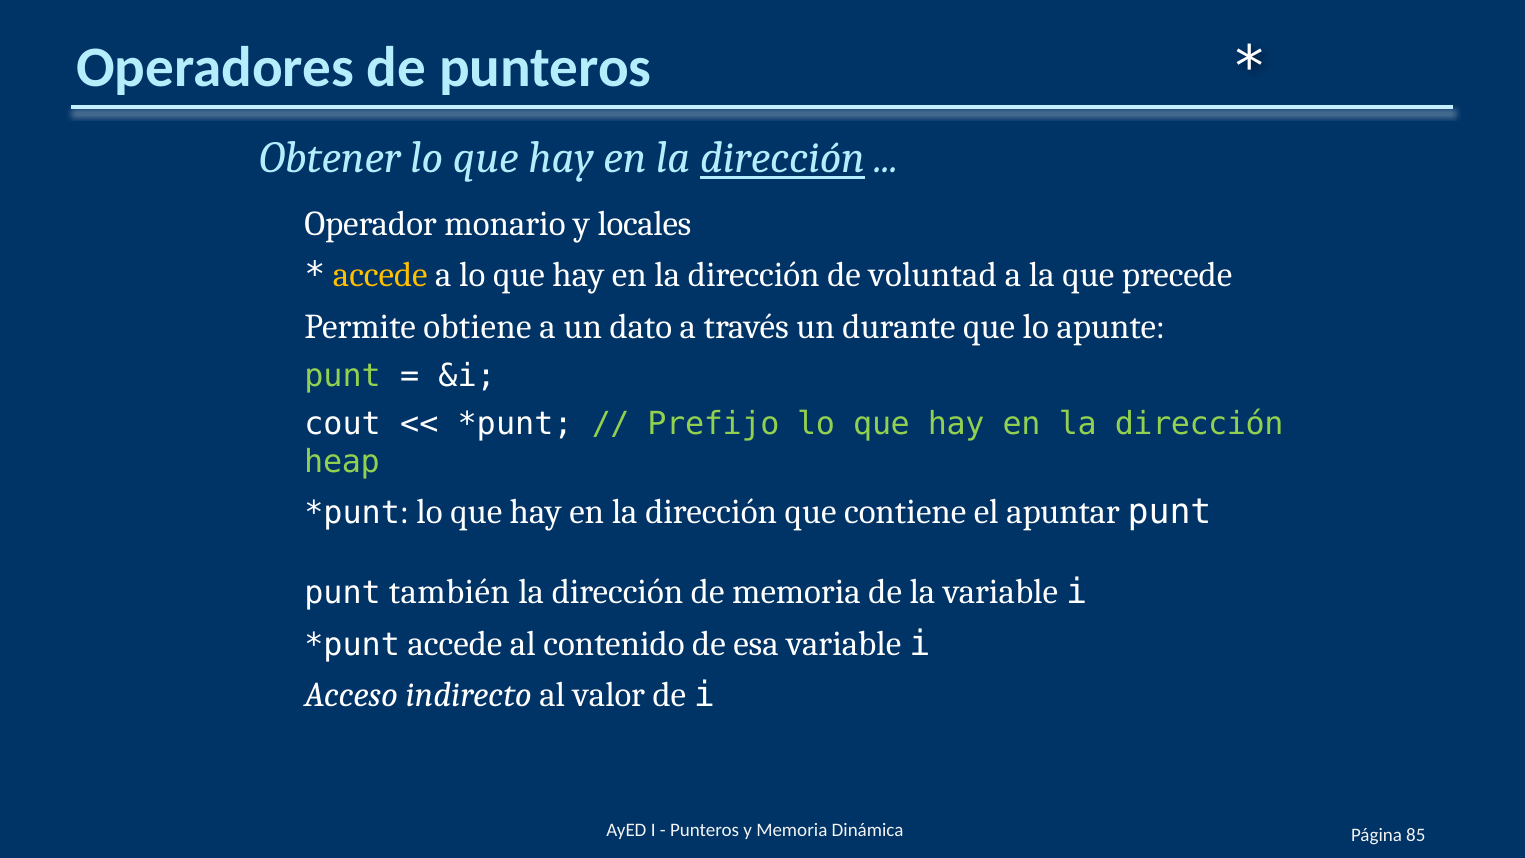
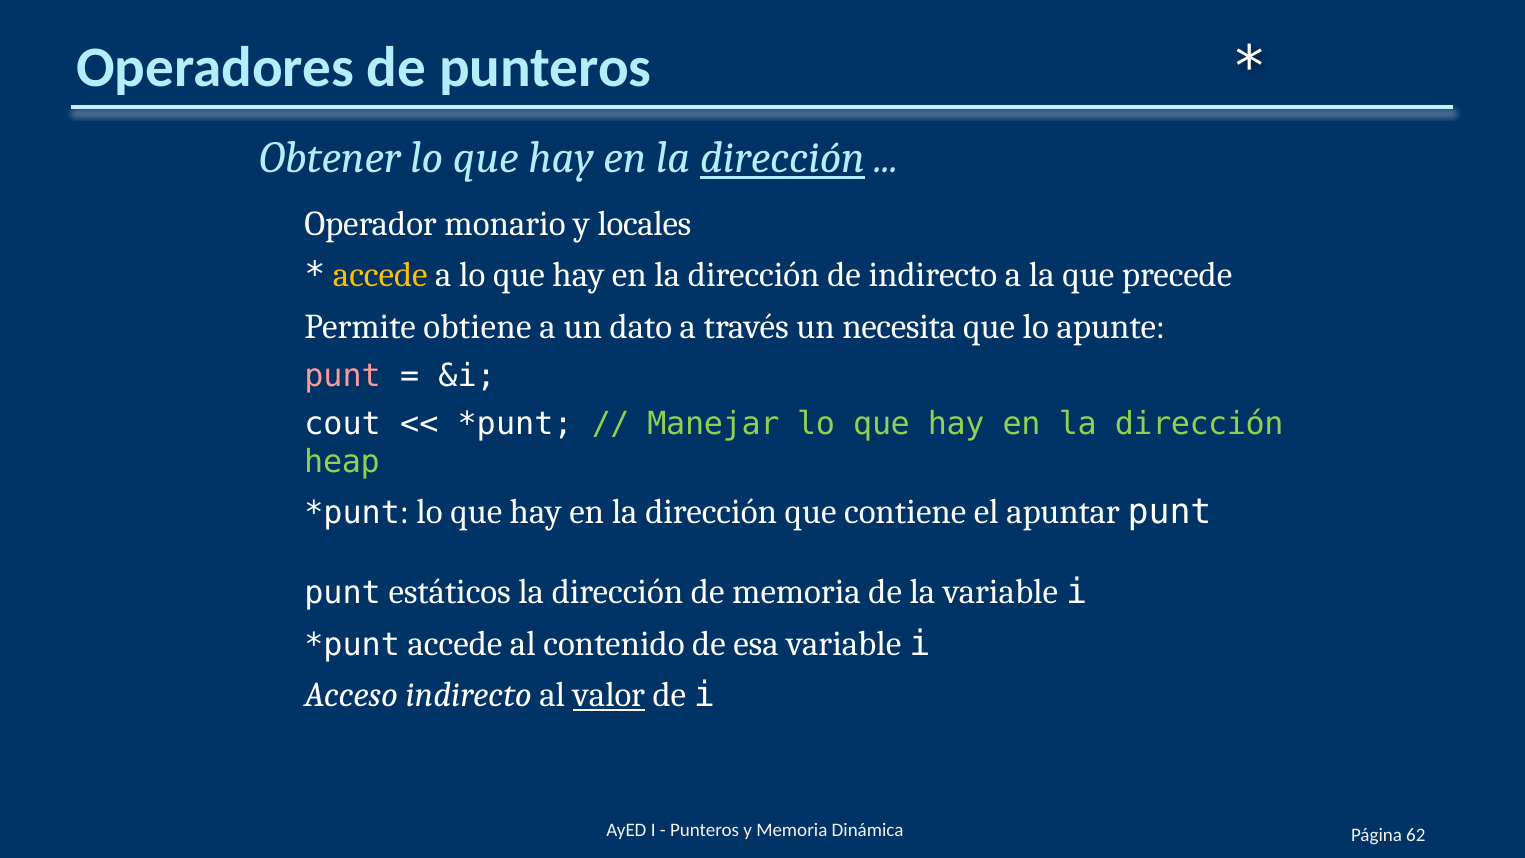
de voluntad: voluntad -> indirecto (933, 275)
durante: durante -> necesita (899, 327)
punt colour: light green -> pink (343, 376)
Prefijo: Prefijo -> Manejar (713, 424)
también: también -> estáticos (450, 592)
valor underline: none -> present (609, 695)
85: 85 -> 62 (1416, 835)
